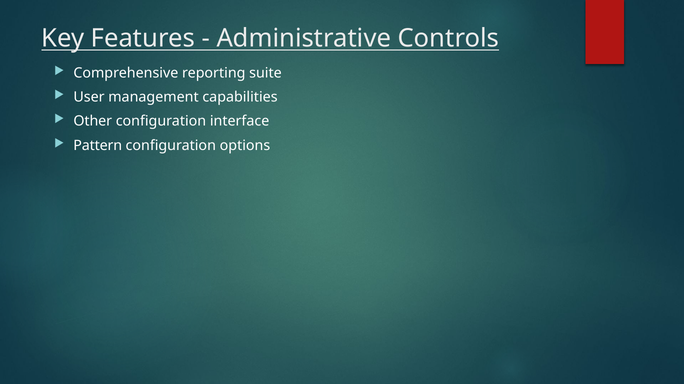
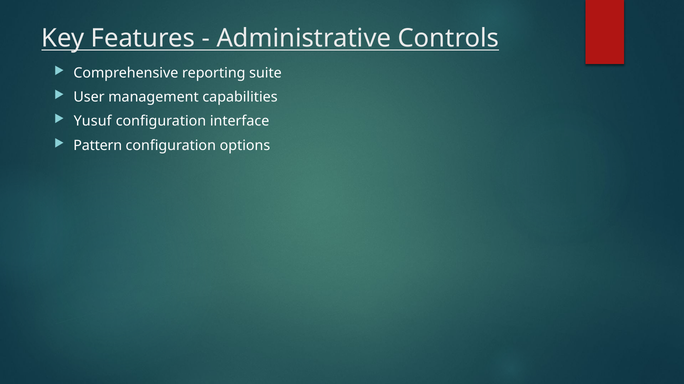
Other: Other -> Yusuf (93, 122)
